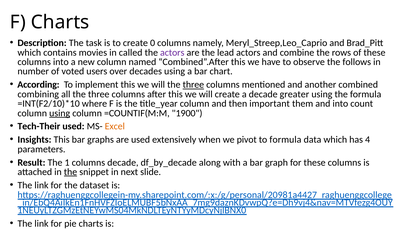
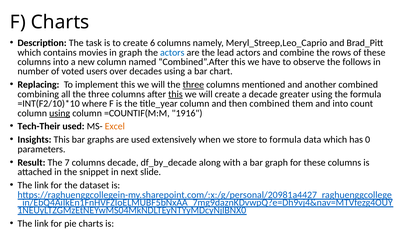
0: 0 -> 6 (153, 43)
in called: called -> graph (131, 53)
actors colour: purple -> blue (172, 53)
According: According -> Replacing (38, 85)
this underline: none -> present (175, 94)
then important: important -> combined (270, 104)
1900: 1900 -> 1916 (187, 113)
pivot: pivot -> store (247, 140)
4: 4 -> 0 (368, 140)
1: 1 -> 7 (67, 163)
the underline: present -> none (71, 172)
